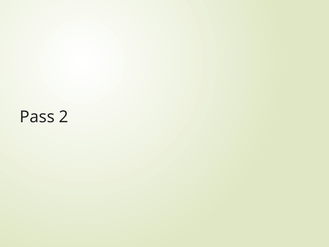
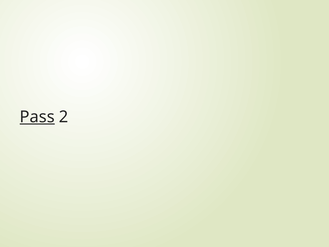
Pass underline: none -> present (37, 117)
